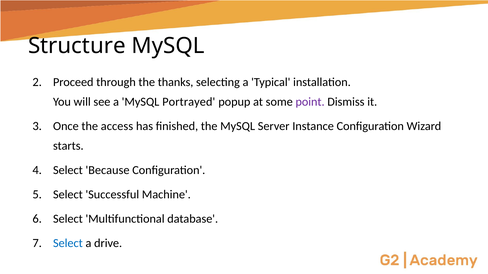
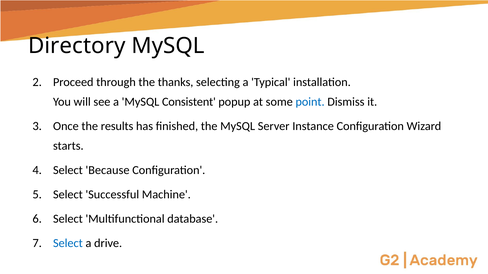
Structure: Structure -> Directory (77, 46)
Portrayed: Portrayed -> Consistent (189, 102)
point colour: purple -> blue (310, 102)
access: access -> results (117, 126)
